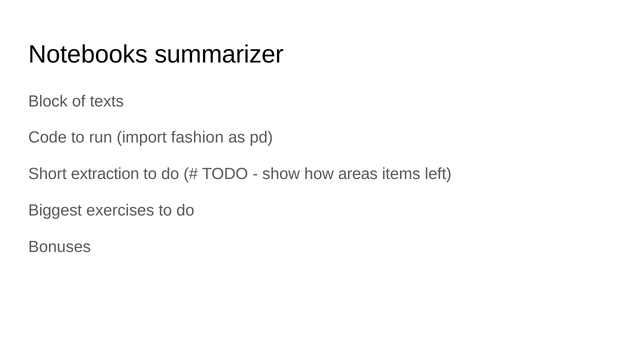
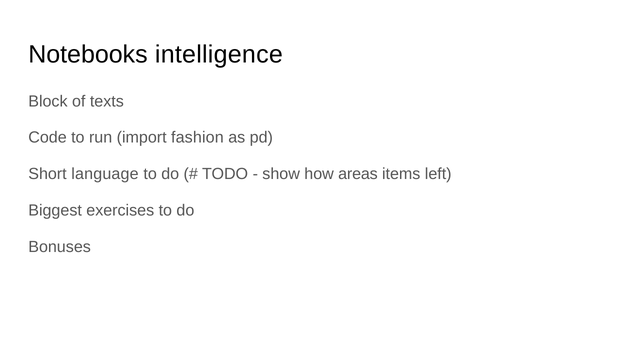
summarizer: summarizer -> intelligence (219, 54)
extraction: extraction -> language (105, 174)
